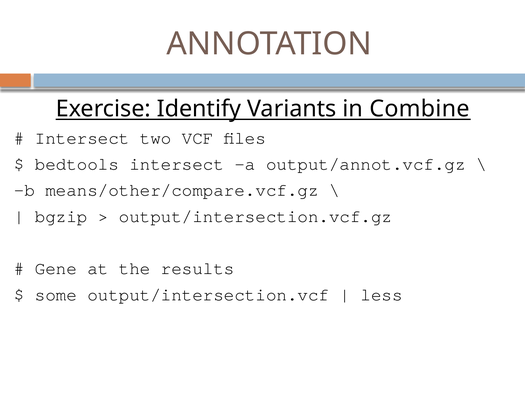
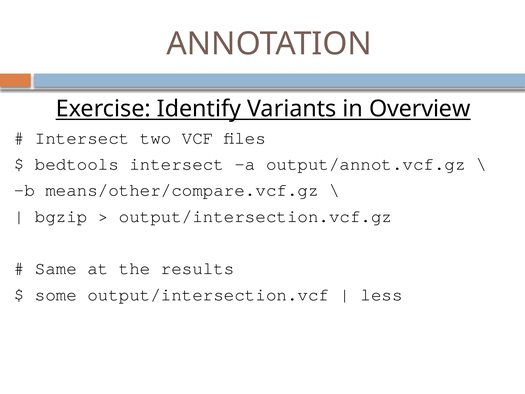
Combine: Combine -> Overview (420, 109)
Gene: Gene -> Same (56, 268)
